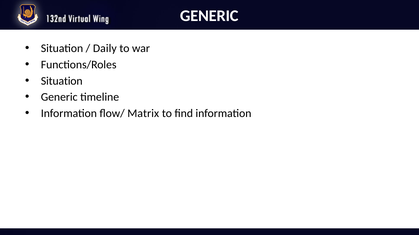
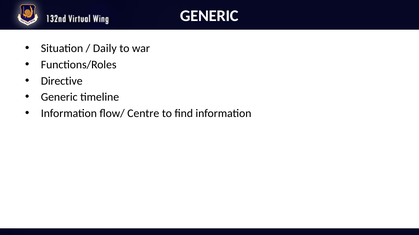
Situation: Situation -> Directive (62, 81)
Matrix: Matrix -> Centre (143, 114)
